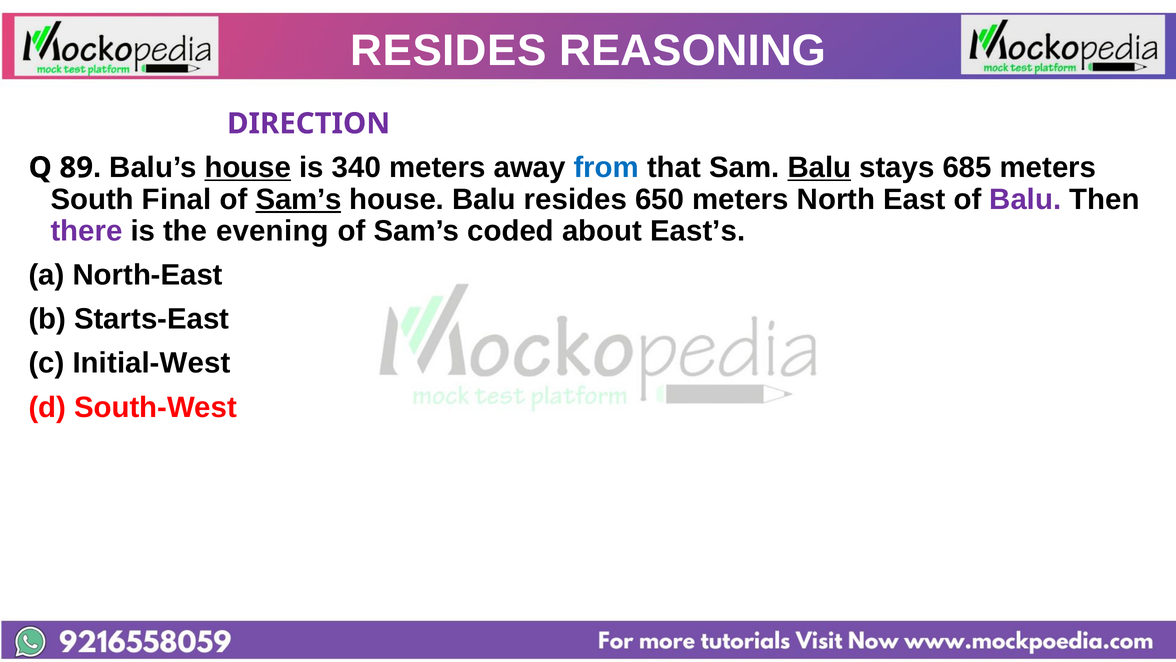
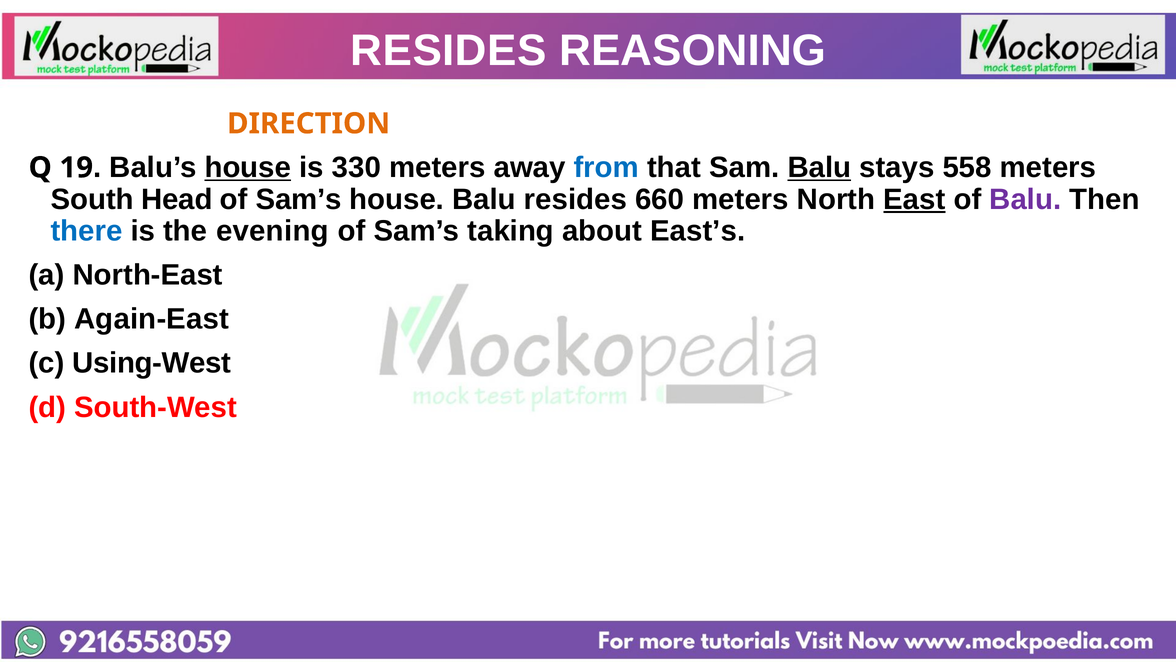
DIRECTION colour: purple -> orange (309, 124)
89: 89 -> 19 (76, 168)
340: 340 -> 330 (356, 168)
685: 685 -> 558 (967, 168)
Final: Final -> Head (177, 199)
Sam’s underline: present -> none (299, 199)
650: 650 -> 660 (660, 199)
East underline: none -> present (914, 199)
there colour: purple -> blue (87, 231)
coded: coded -> taking (511, 231)
Starts-East: Starts-East -> Again-East (152, 319)
Initial-West: Initial-West -> Using-West (152, 363)
